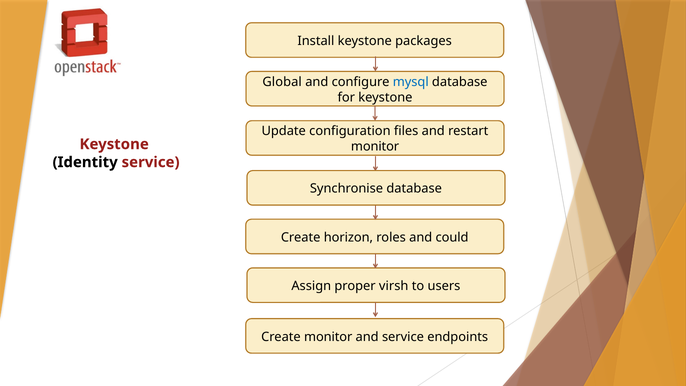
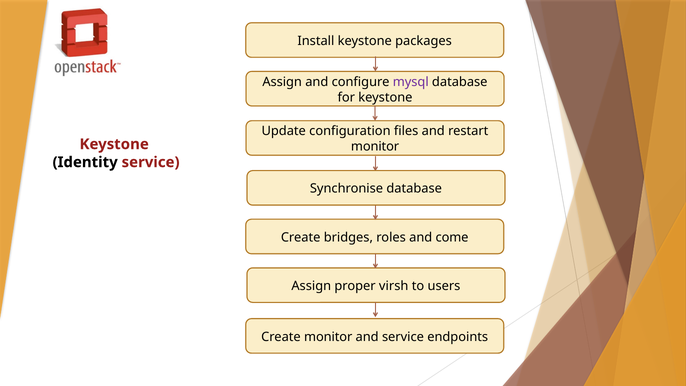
Global: Global -> Assign (282, 82)
mysql colour: blue -> purple (411, 82)
horizon: horizon -> bridges (348, 237)
could: could -> come (452, 237)
